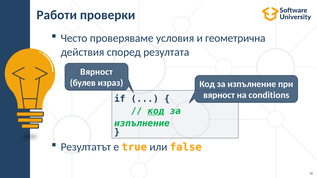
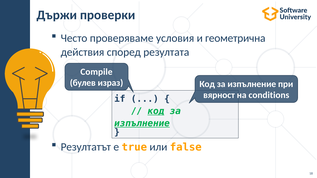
Работи: Работи -> Държи (57, 15)
Вярност: Вярност -> Compile (96, 72)
изпълнение underline: none -> present (142, 123)
